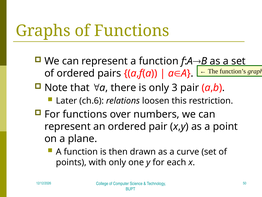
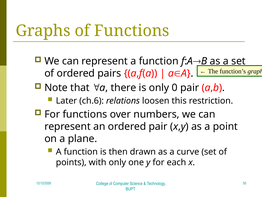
3: 3 -> 0 (175, 88)
